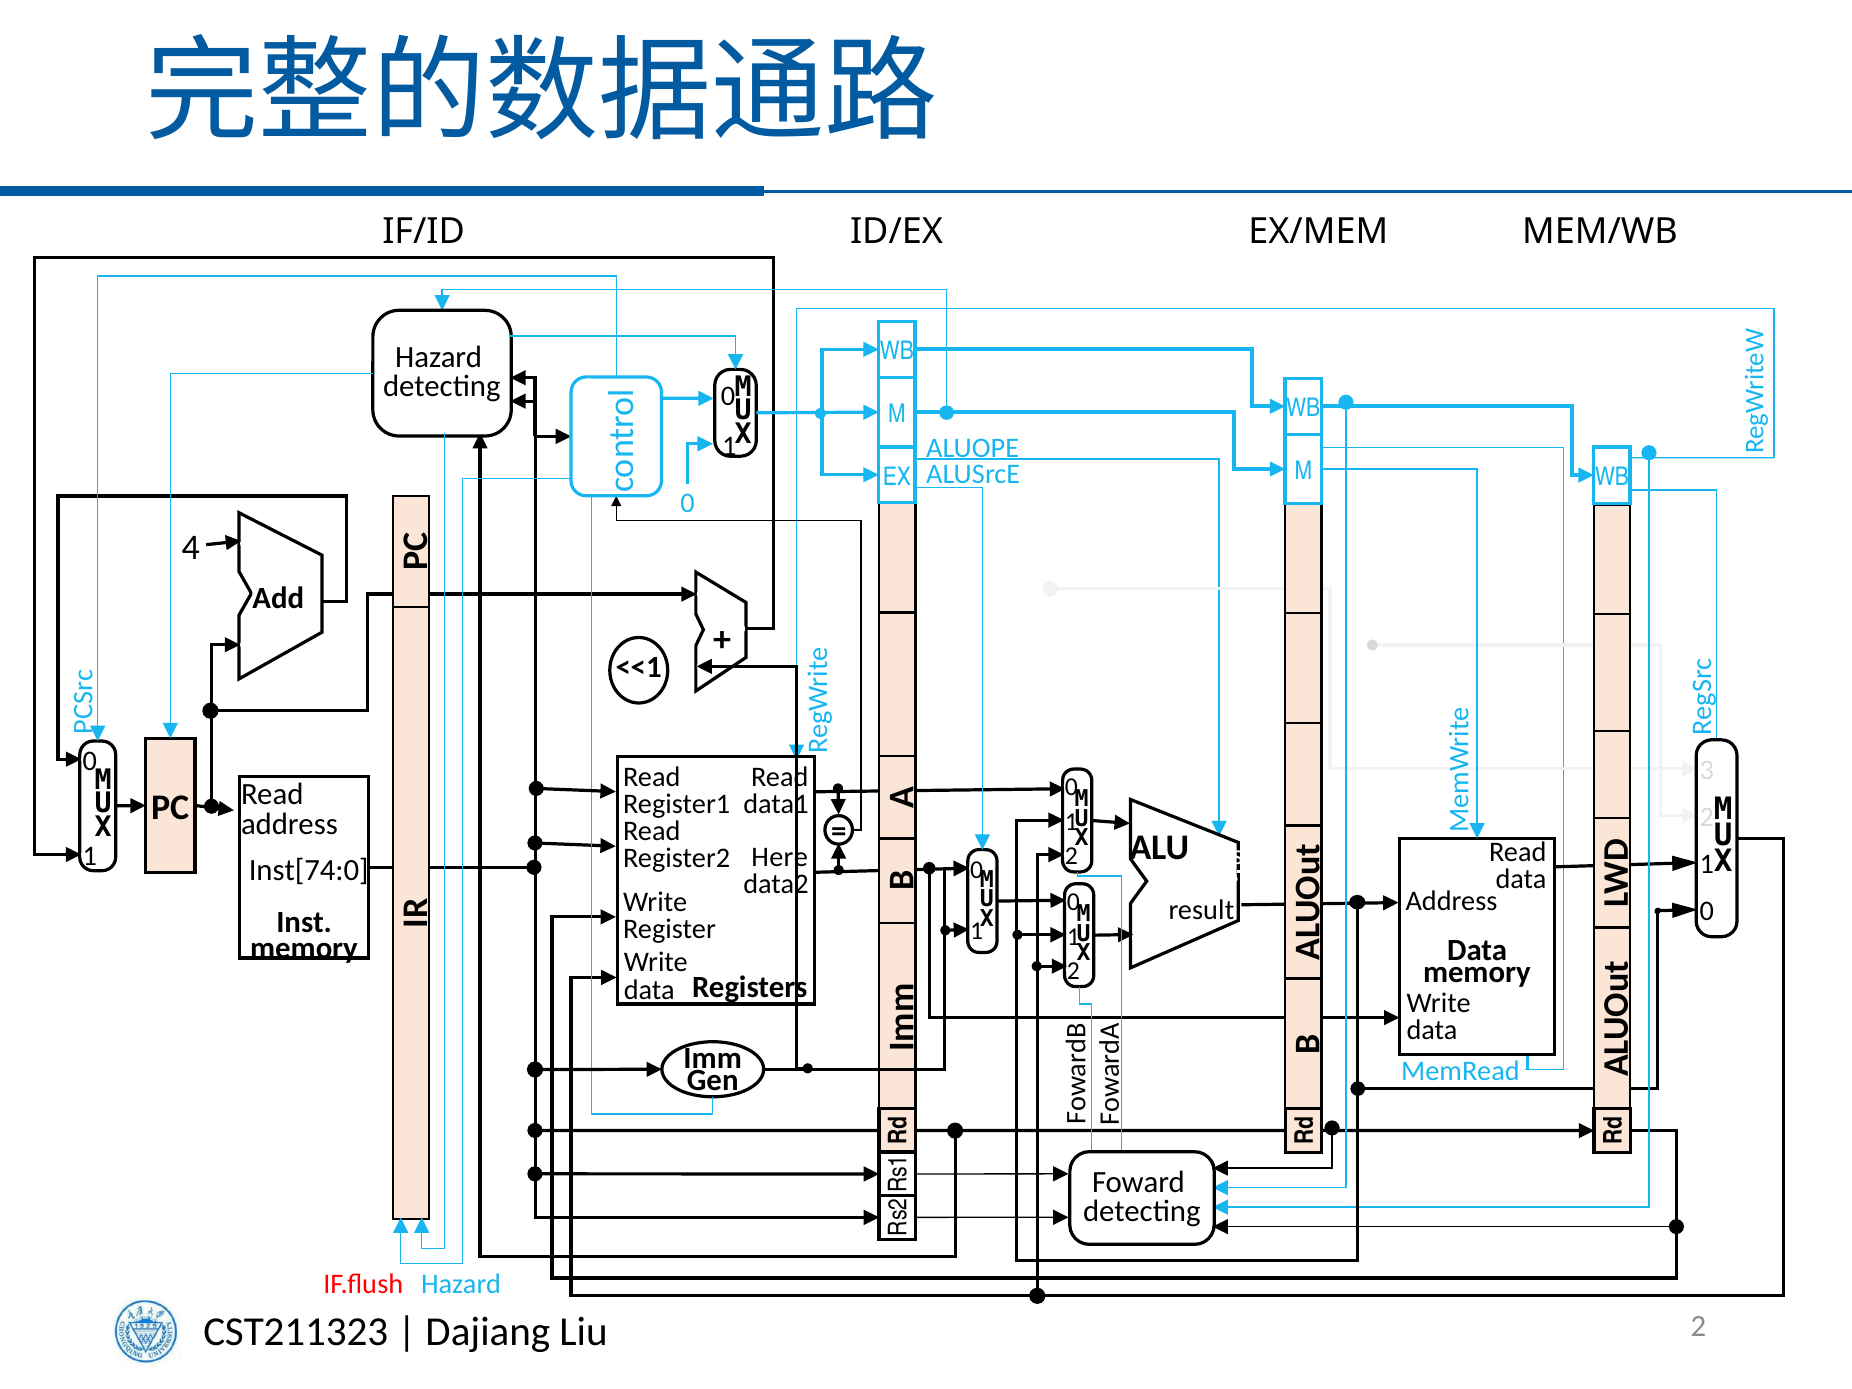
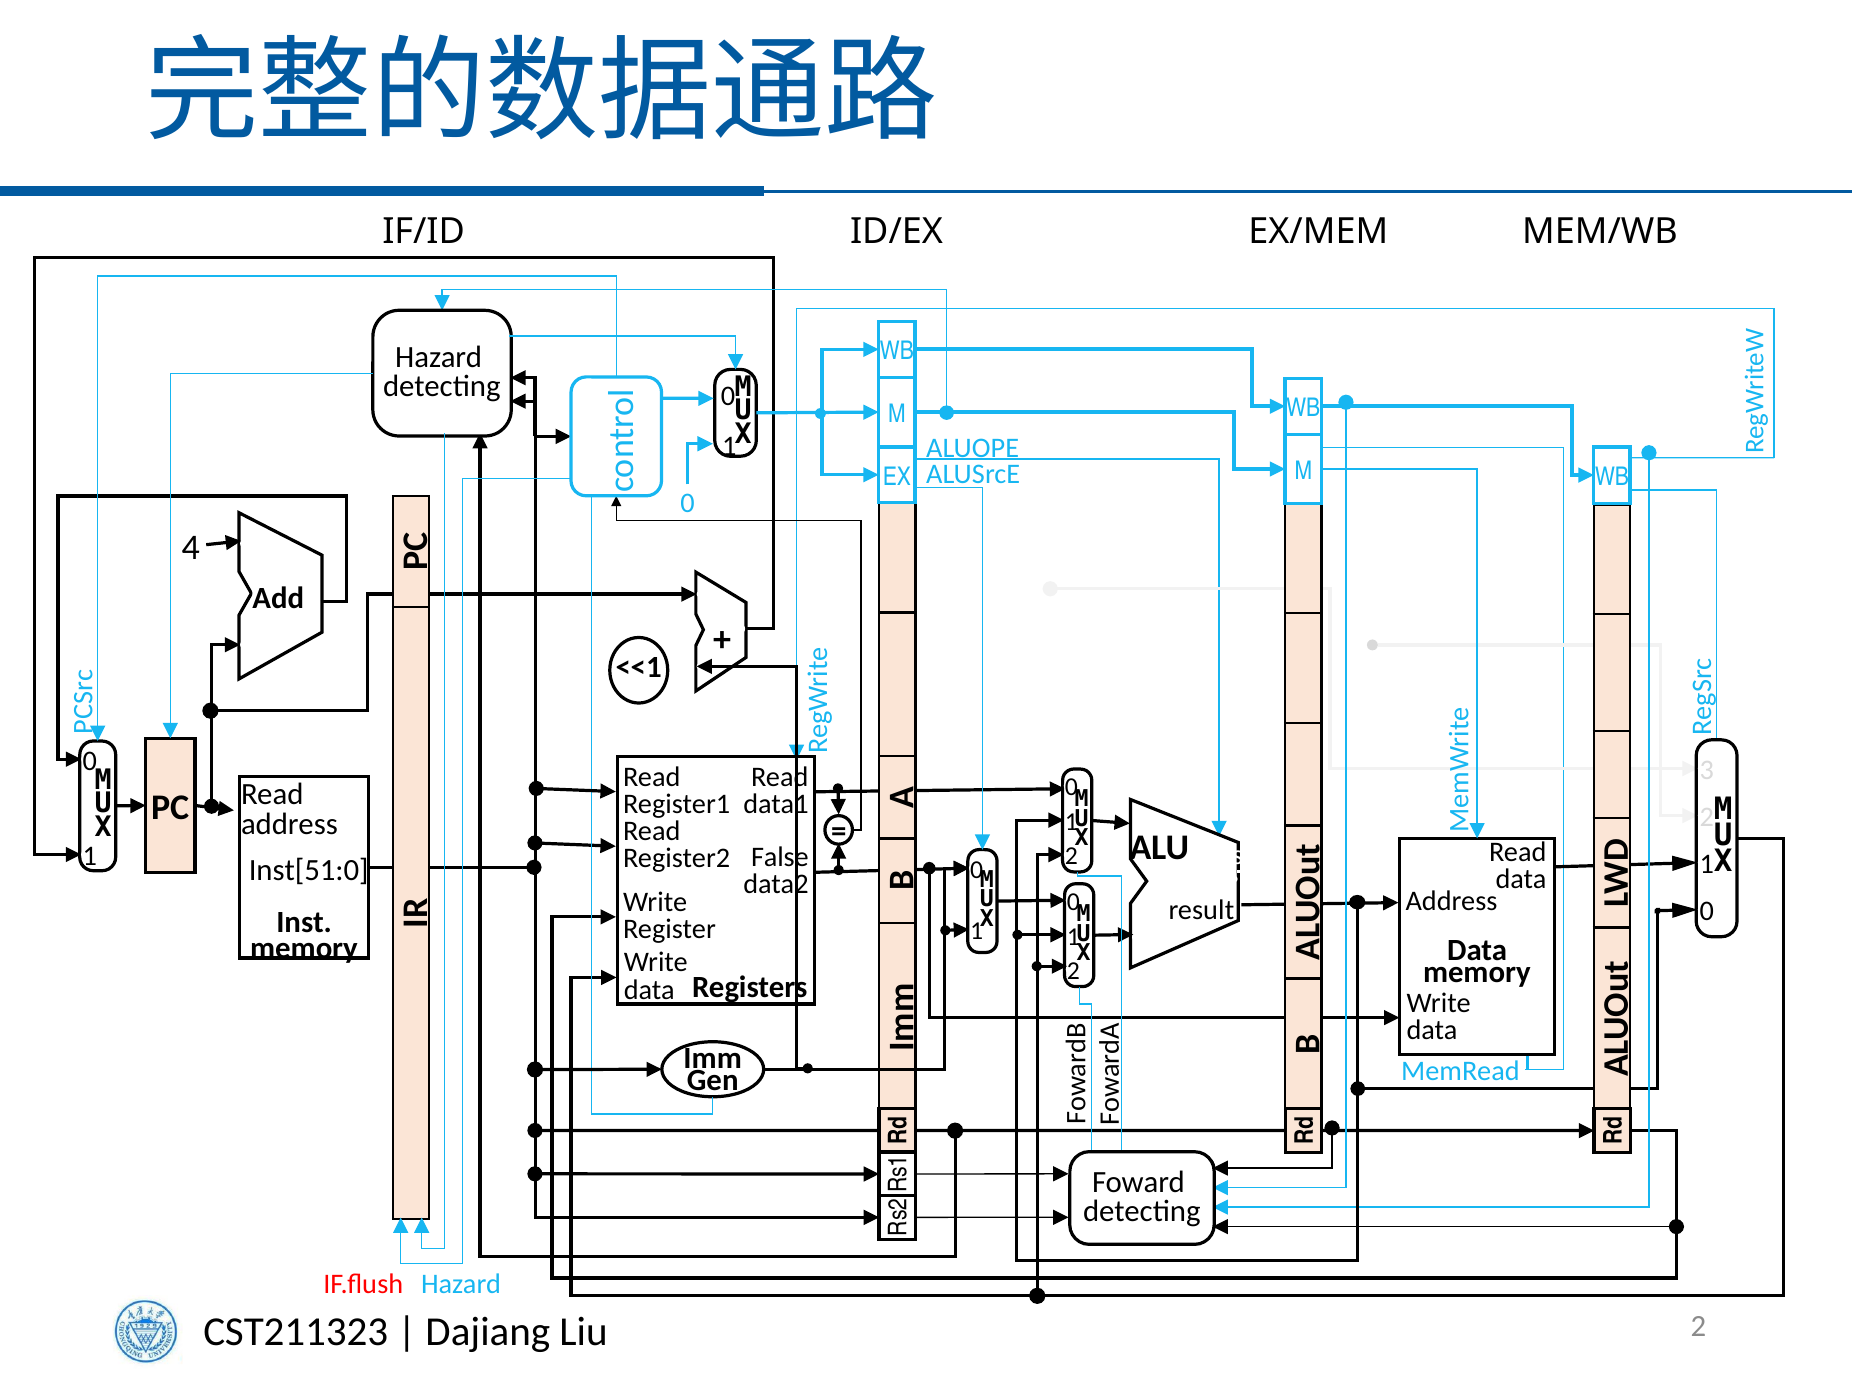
Here: Here -> False (780, 857)
Inst[74:0: Inst[74:0 -> Inst[51:0 (309, 870)
